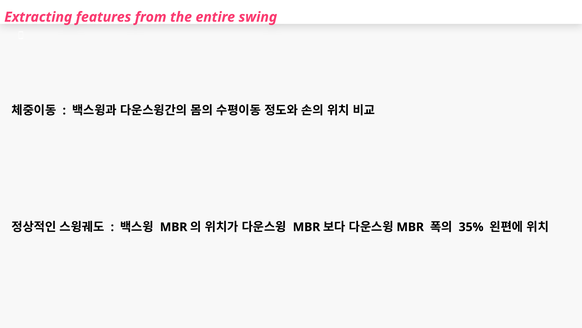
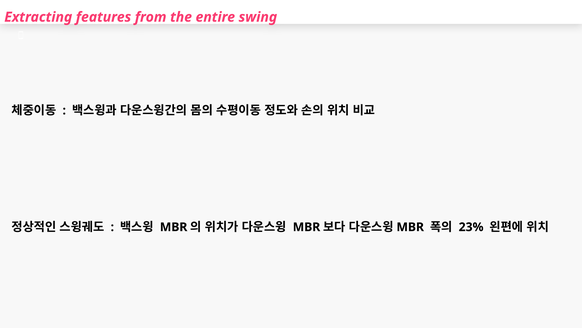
35%: 35% -> 23% (471, 227)
